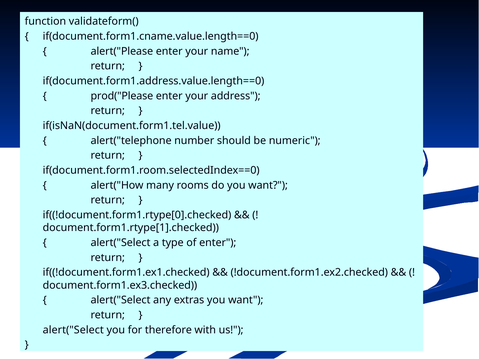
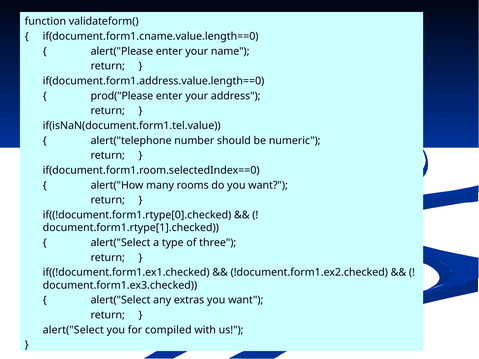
of enter: enter -> three (218, 243)
therefore: therefore -> compiled (168, 330)
